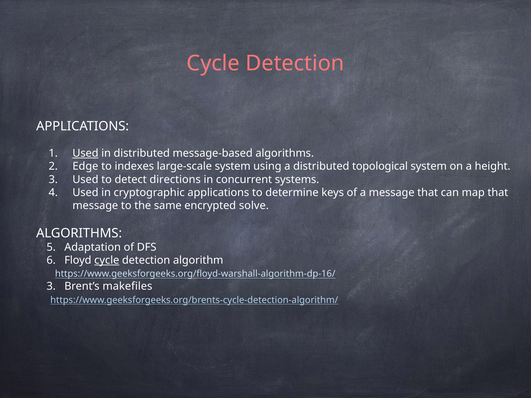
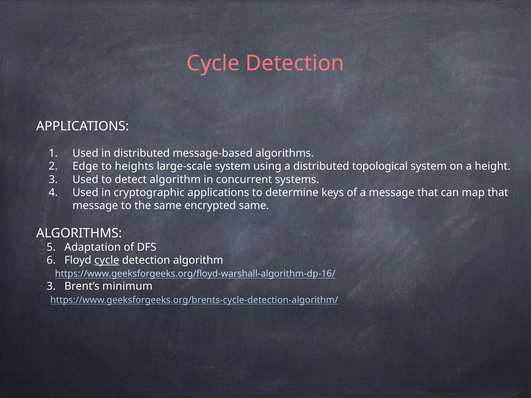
Used underline: present -> none (85, 153)
indexes: indexes -> heights (134, 166)
detect directions: directions -> algorithm (175, 180)
encrypted solve: solve -> same (254, 206)
makefiles: makefiles -> minimum (127, 287)
